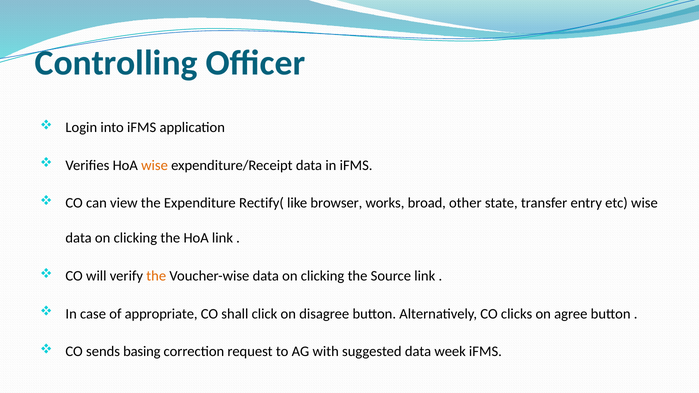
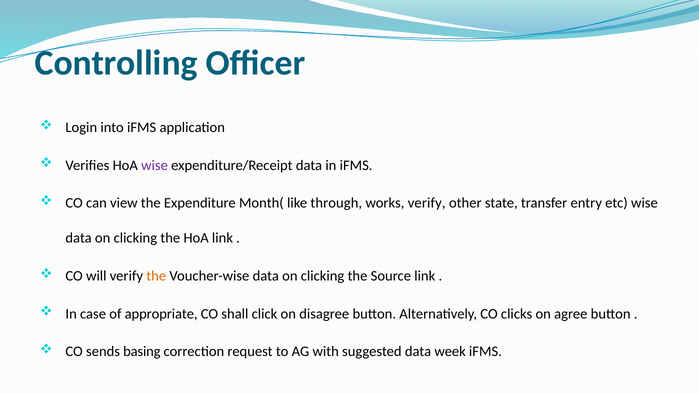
wise colour: orange -> purple (155, 165)
Rectify(: Rectify( -> Month( (261, 203)
browser: browser -> through (336, 203)
works broad: broad -> verify (427, 203)
